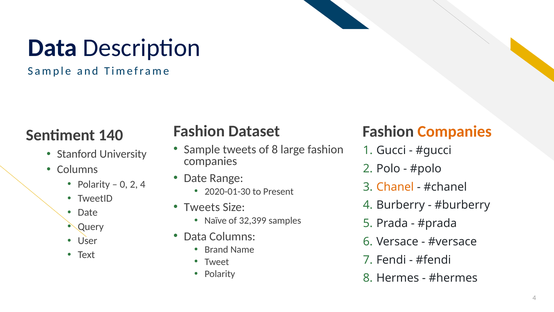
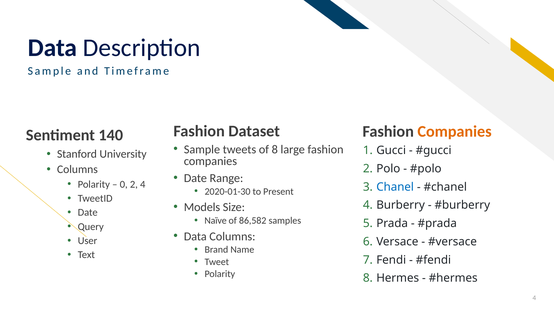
Chanel colour: orange -> blue (395, 187)
Tweets: Tweets -> Models (202, 207)
32,399: 32,399 -> 86,582 (253, 220)
